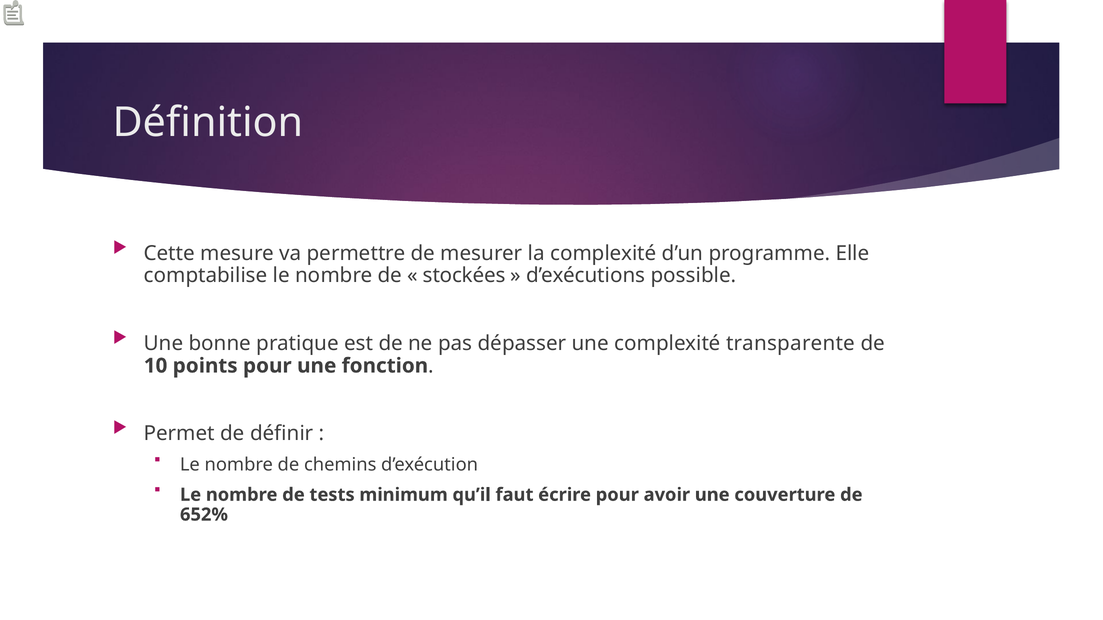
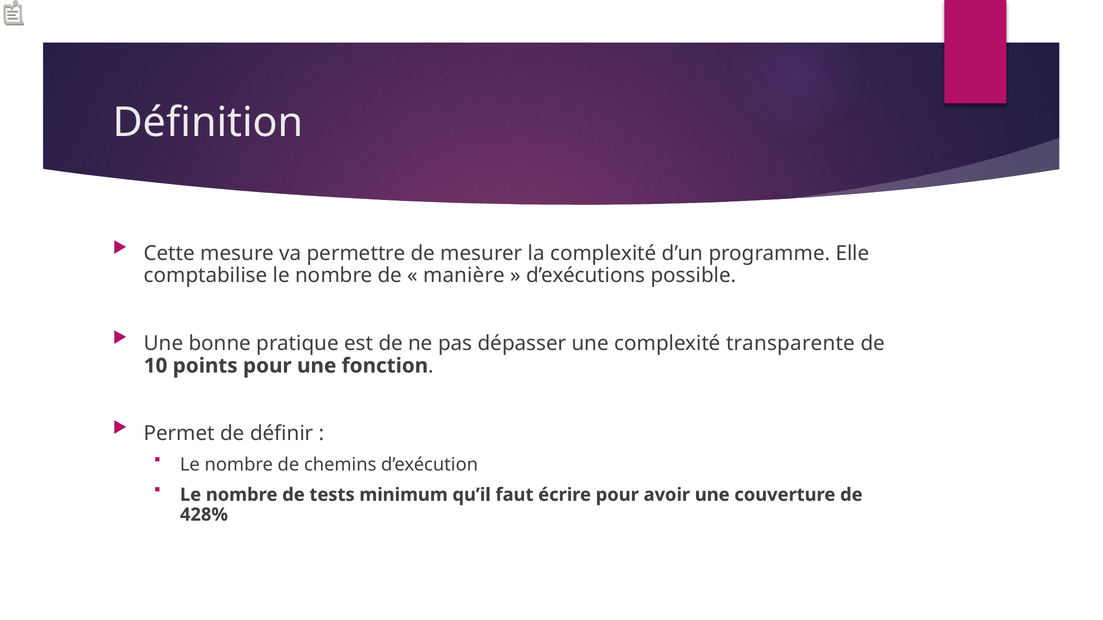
stockées: stockées -> manière (464, 276)
652%: 652% -> 428% (204, 515)
